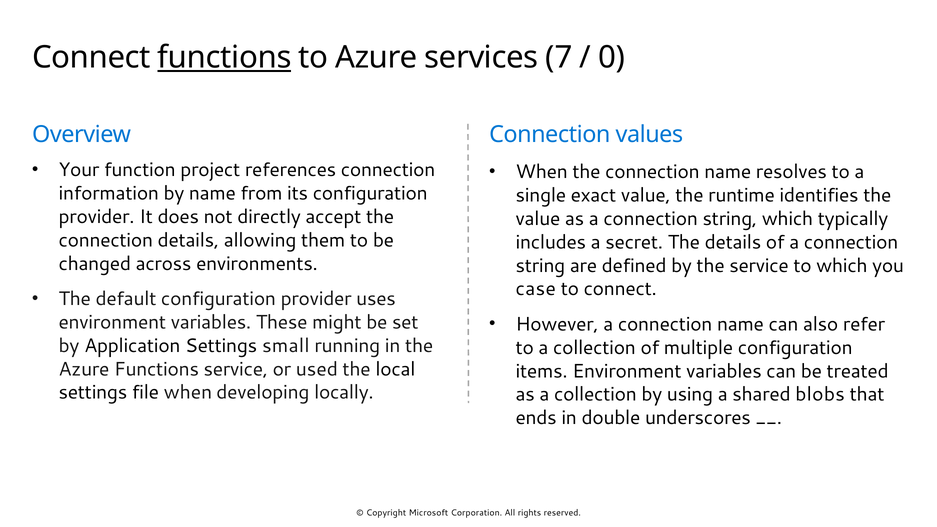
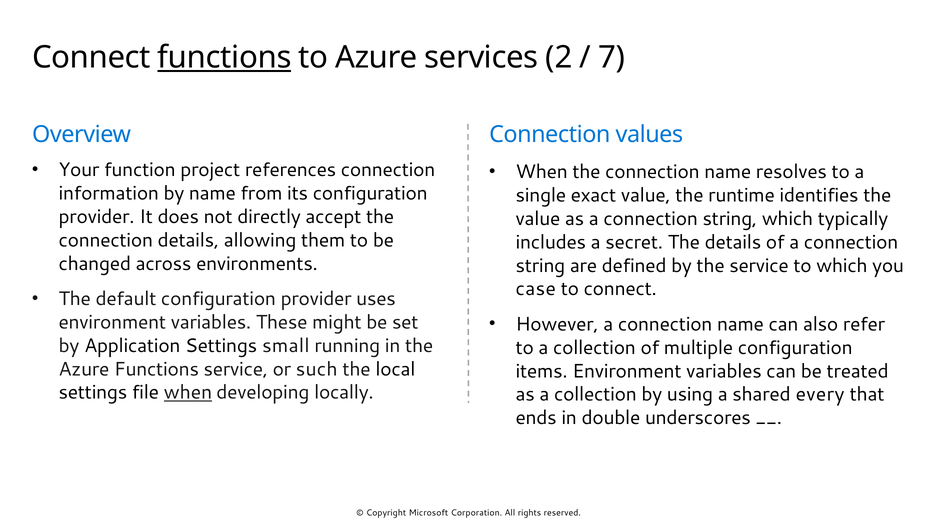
7: 7 -> 2 (559, 58)
0: 0 -> 7 (612, 58)
used: used -> such (317, 369)
when underline: none -> present (188, 393)
blobs: blobs -> every (820, 395)
